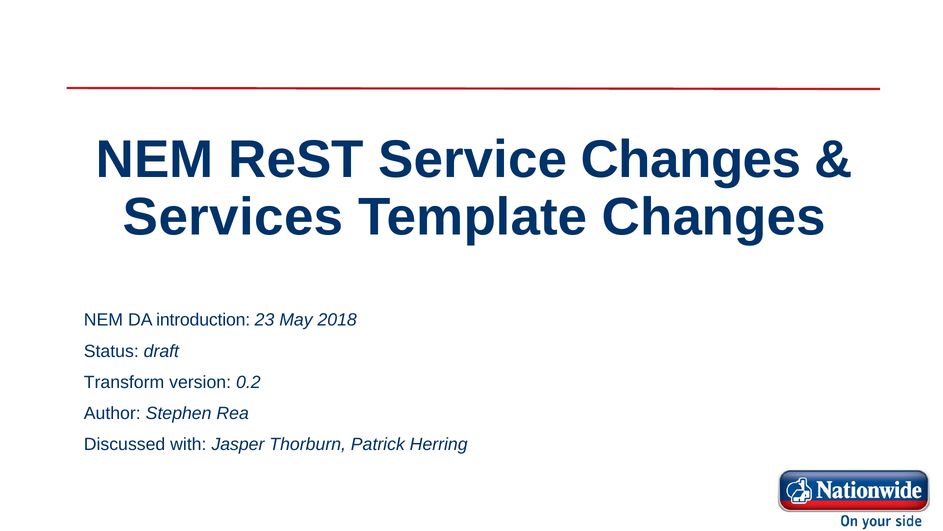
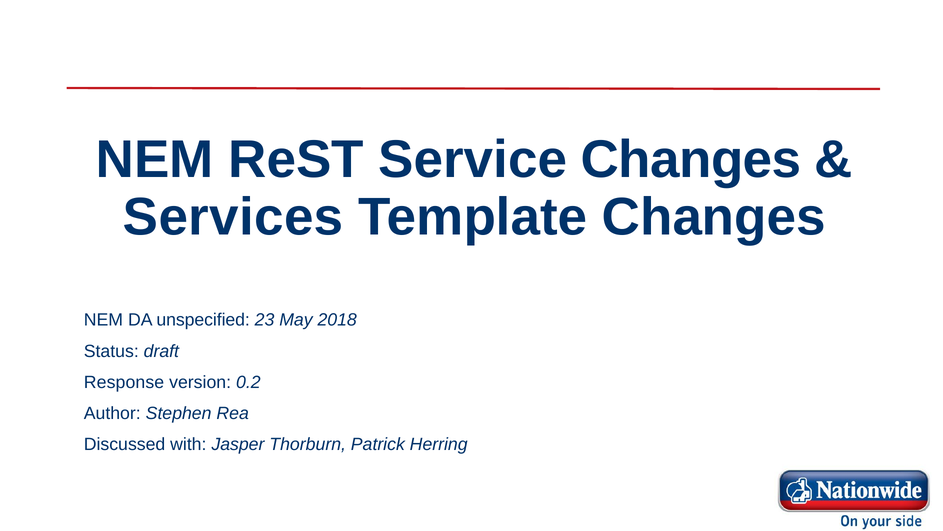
introduction: introduction -> unspecified (203, 320)
Transform: Transform -> Response (124, 382)
